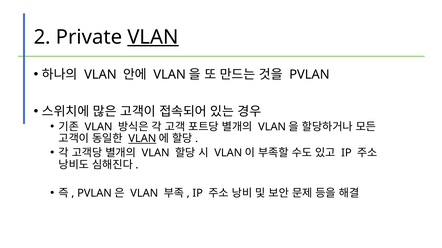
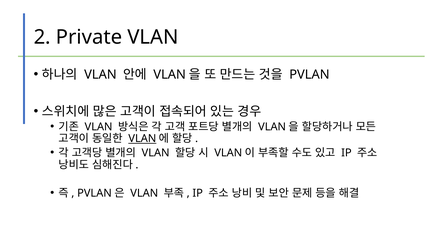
VLAN underline: present -> none (153, 37)
